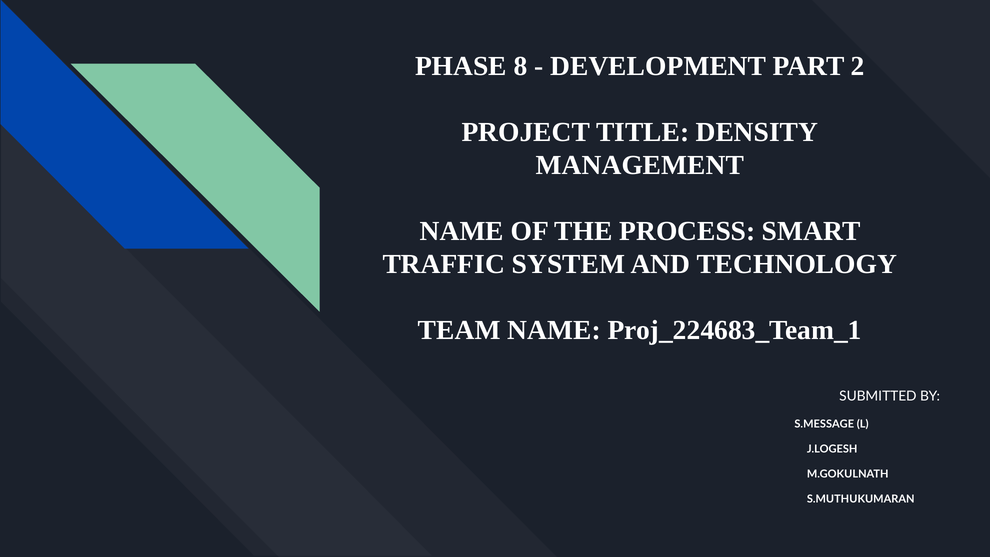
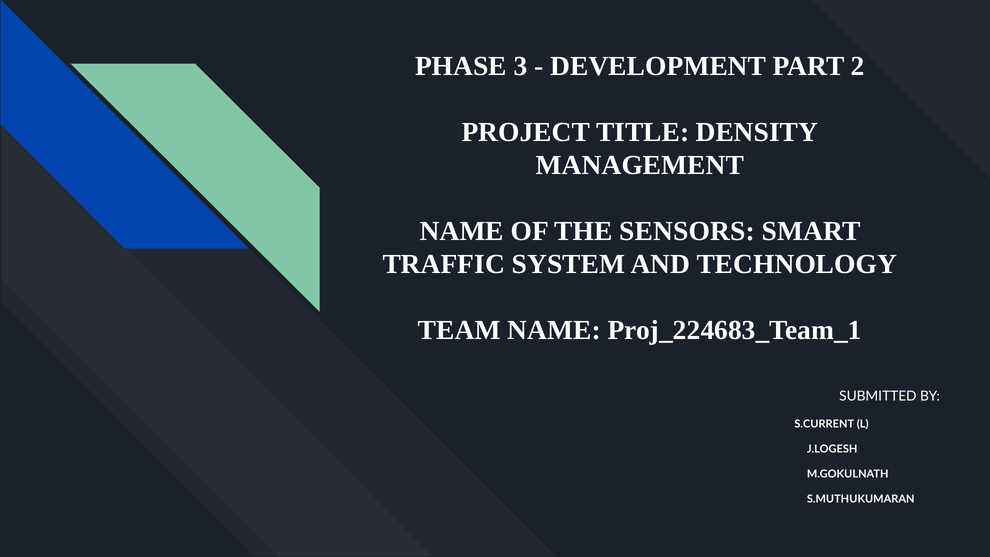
8: 8 -> 3 (521, 66)
PROCESS: PROCESS -> SENSORS (687, 231)
S.MESSAGE: S.MESSAGE -> S.CURRENT (824, 424)
